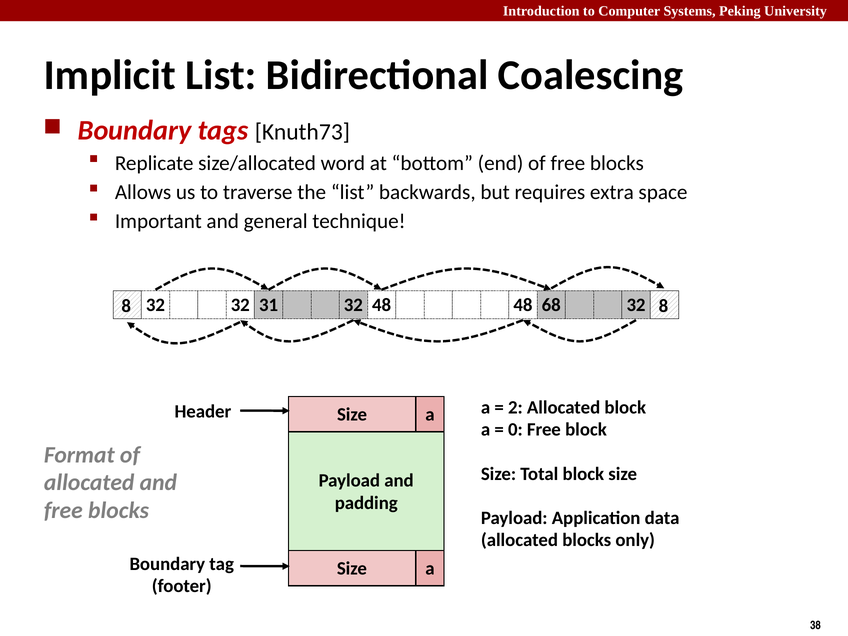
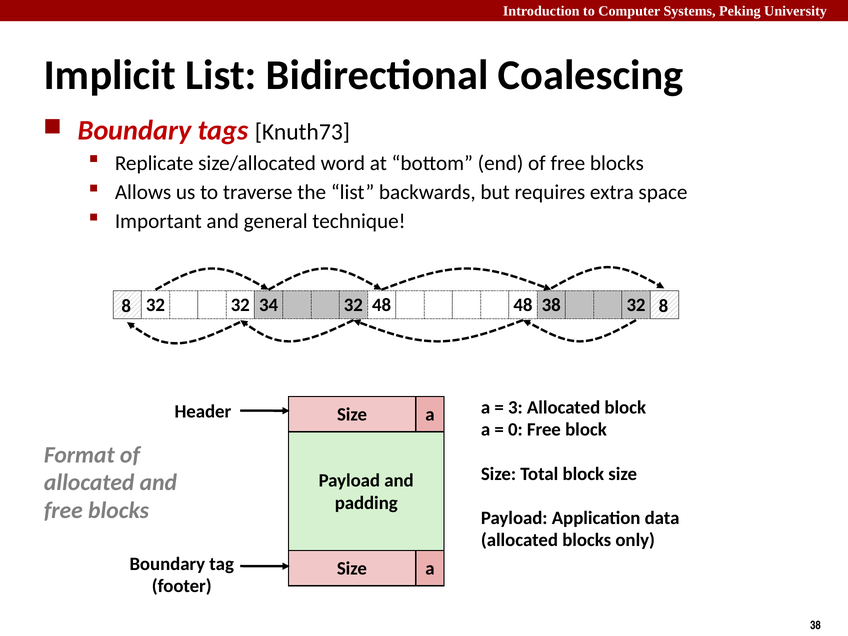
31: 31 -> 34 (269, 305)
48 68: 68 -> 38 (551, 305)
2: 2 -> 3 (515, 407)
